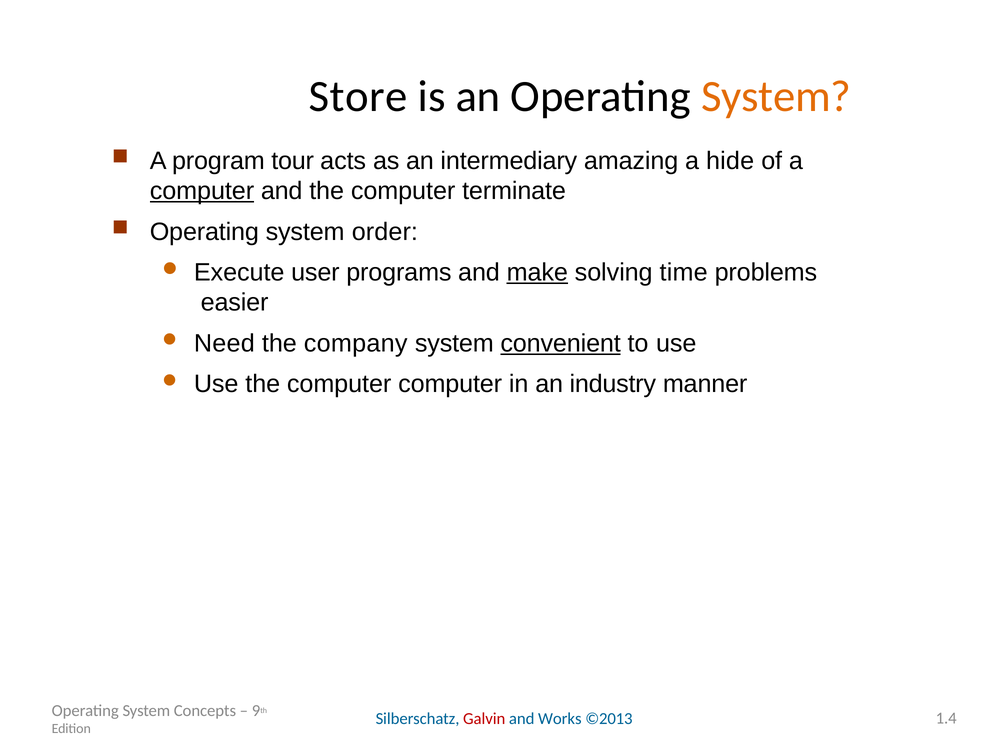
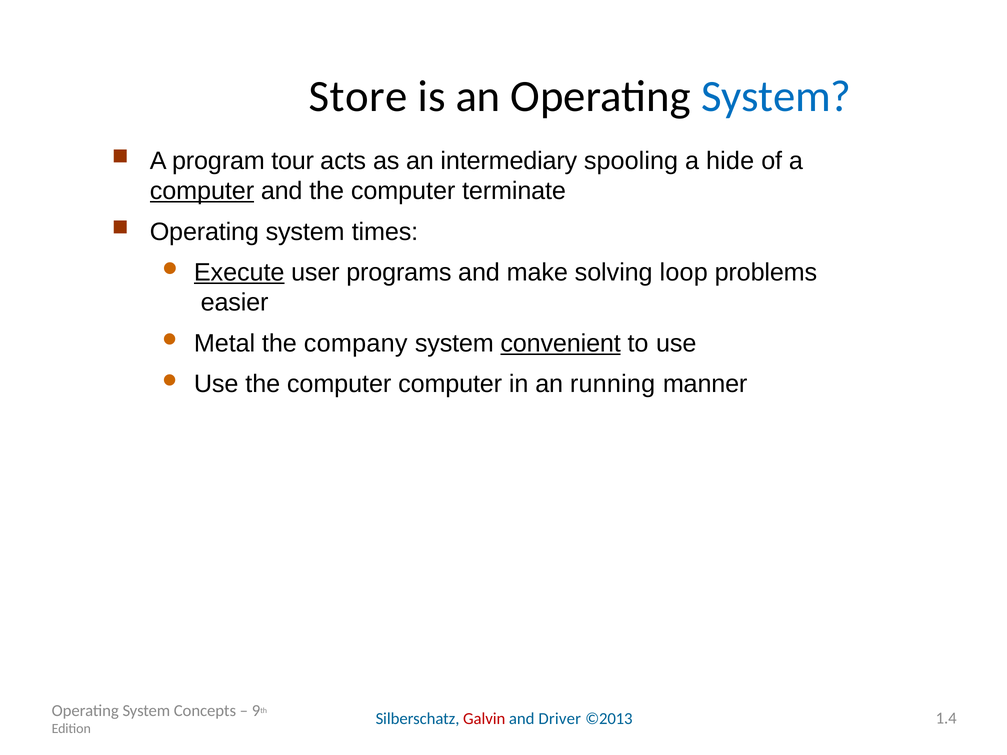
System colour: orange -> blue (776, 96)
amazing: amazing -> spooling (631, 161)
order: order -> times (385, 232)
Execute underline: none -> present (239, 273)
make underline: present -> none (537, 273)
time: time -> loop (684, 273)
Need: Need -> Metal (225, 344)
industry: industry -> running (613, 384)
Works: Works -> Driver (560, 719)
